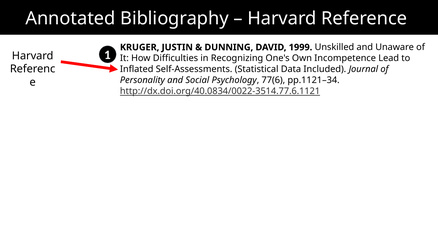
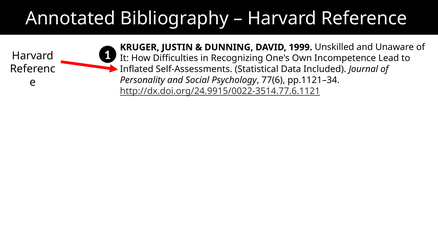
http://dx.doi.org/40.0834/0022-3514.77.6.1121: http://dx.doi.org/40.0834/0022-3514.77.6.1121 -> http://dx.doi.org/24.9915/0022-3514.77.6.1121 (220, 91)
